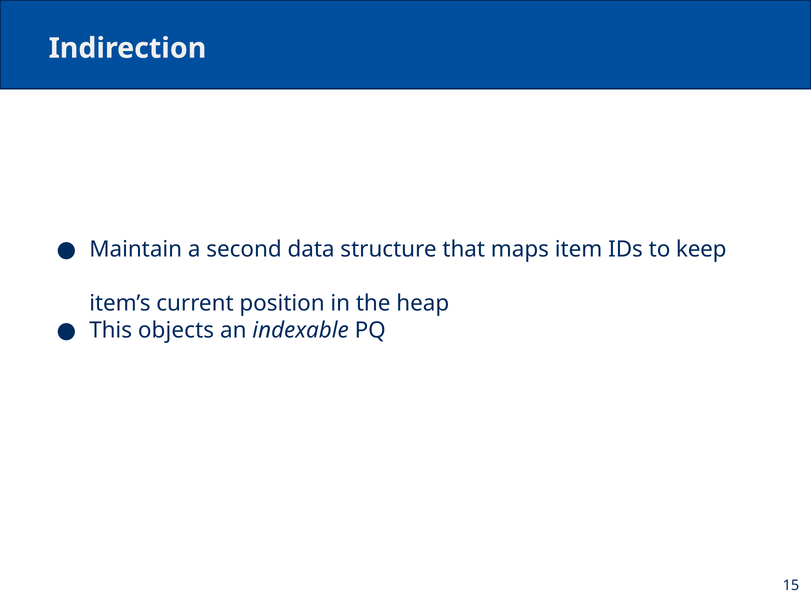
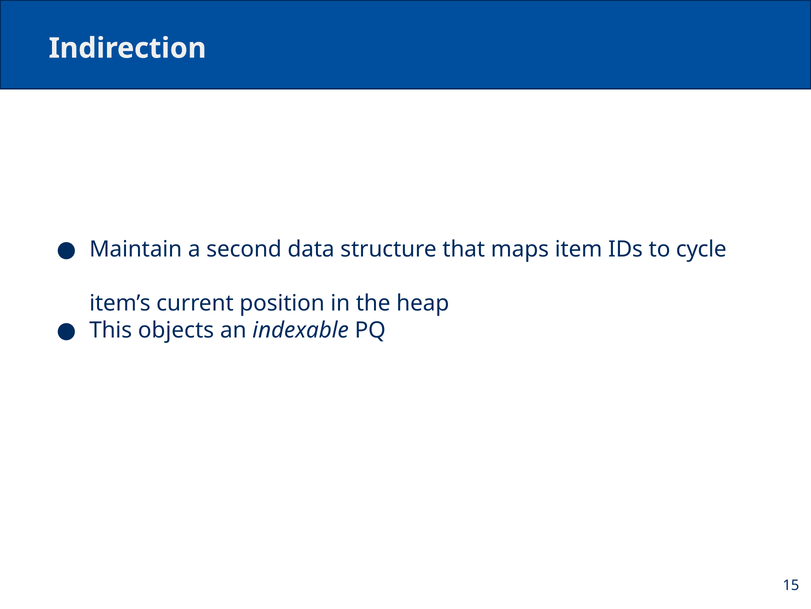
keep: keep -> cycle (701, 249)
